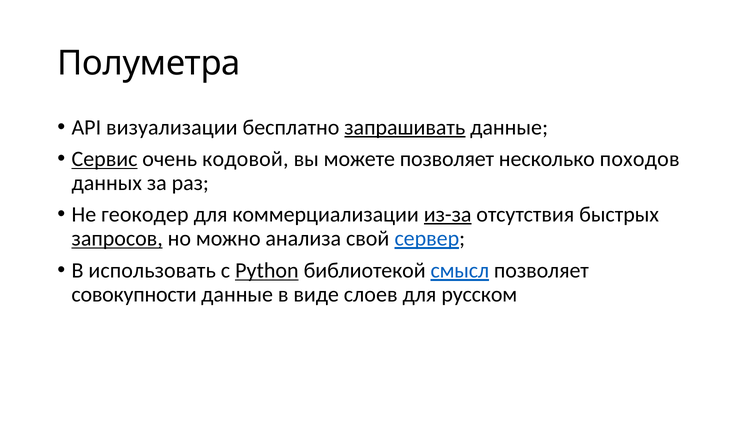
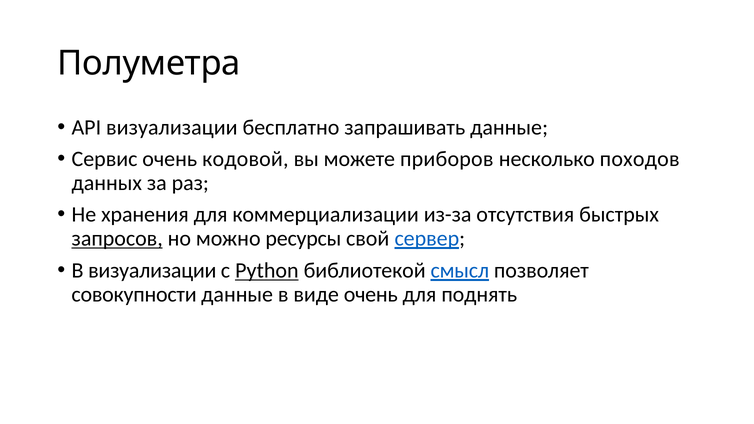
запрашивать underline: present -> none (405, 127)
Сервис underline: present -> none (105, 159)
можете позволяет: позволяет -> приборов (447, 159)
геокодер: геокодер -> хранения (145, 214)
из-за underline: present -> none (448, 214)
анализа: анализа -> ресурсы (303, 239)
В использовать: использовать -> визуализации (152, 271)
виде слоев: слоев -> очень (371, 294)
русском: русском -> поднять (479, 294)
